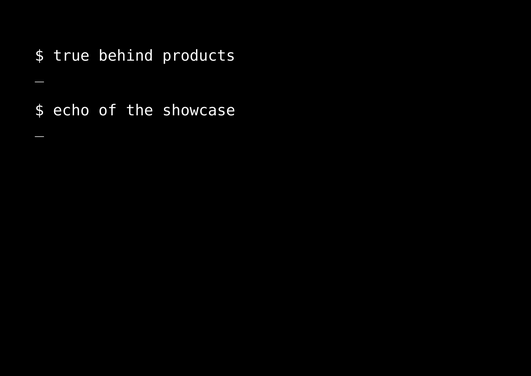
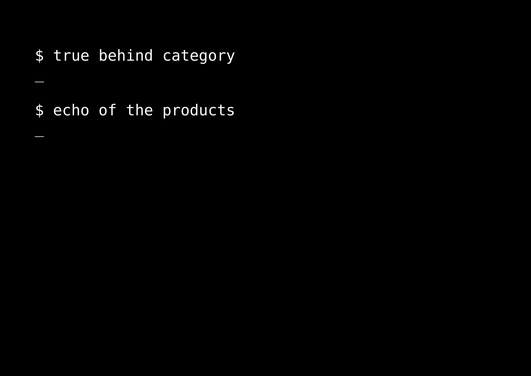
products: products -> category (199, 56)
showcase: showcase -> products (199, 110)
